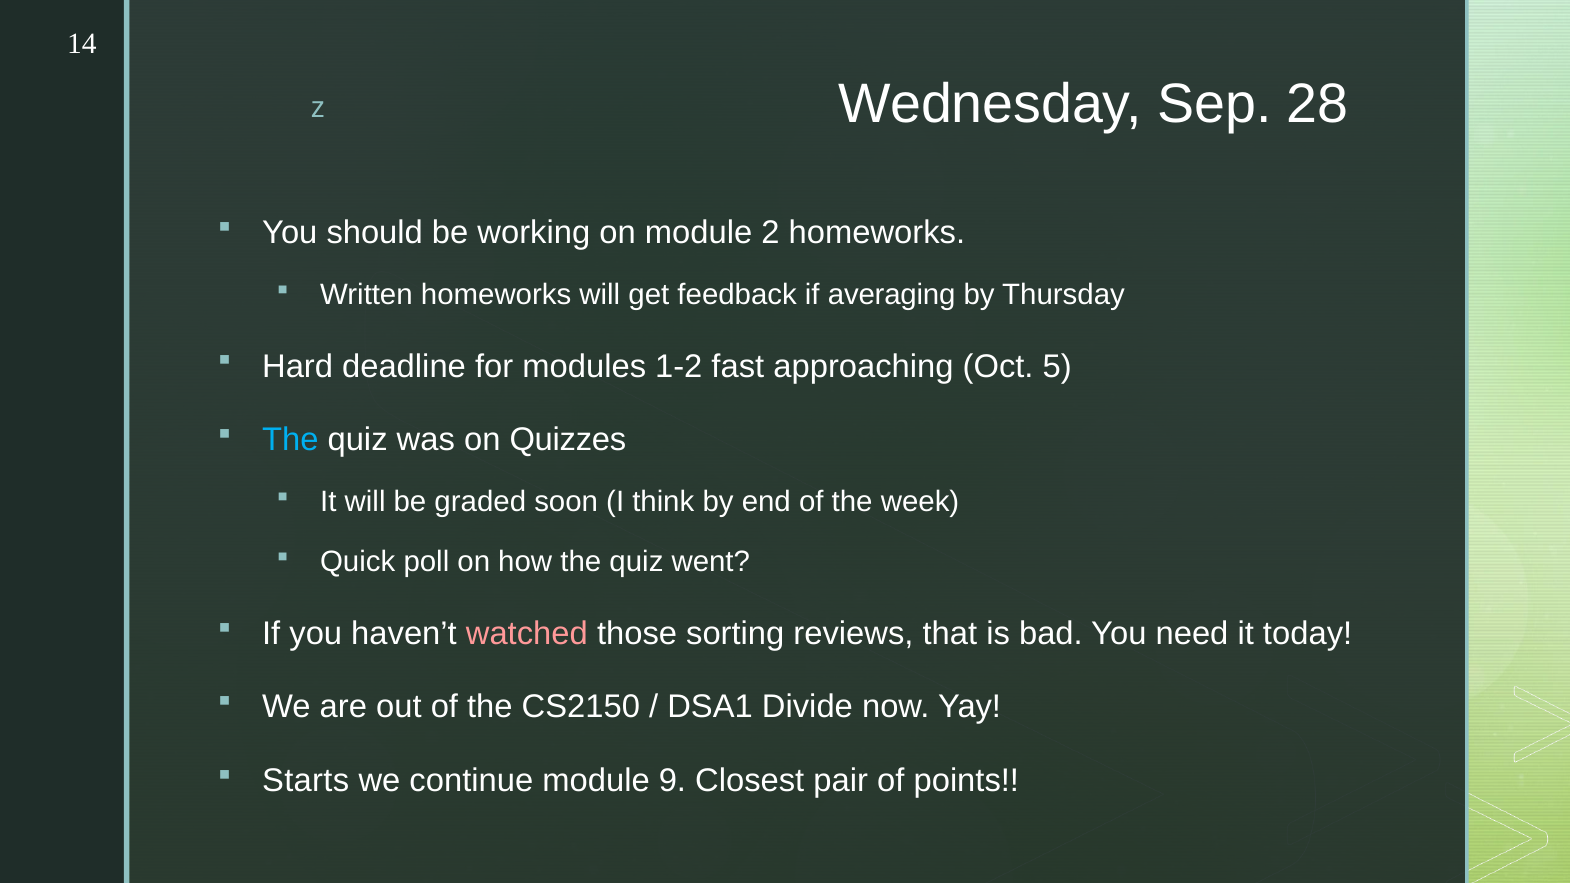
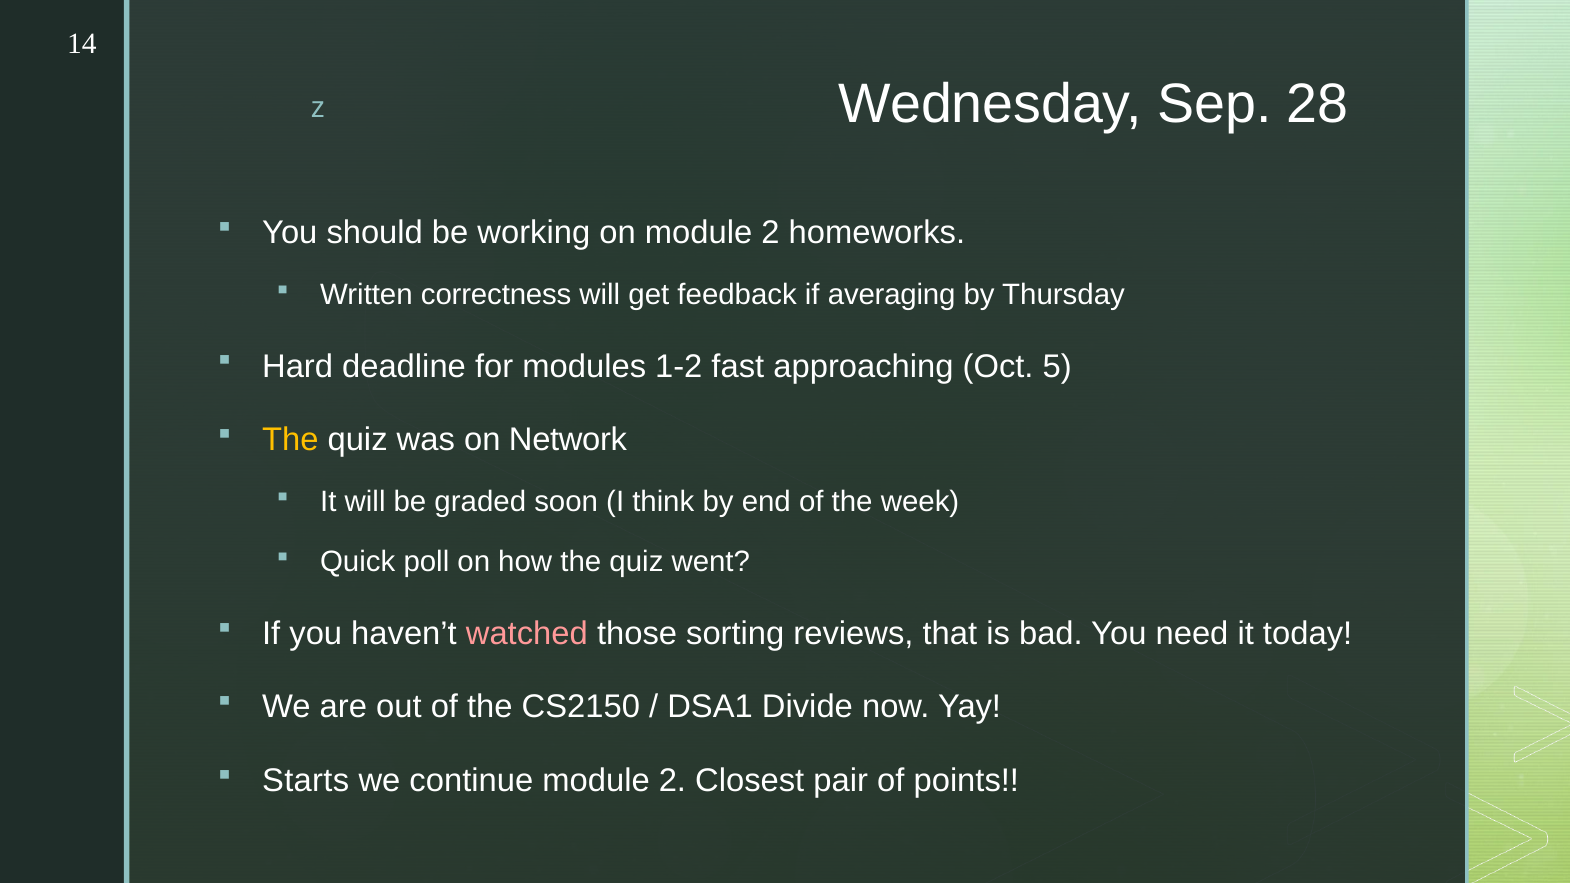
Written homeworks: homeworks -> correctness (496, 295)
The colour: light blue -> yellow (290, 440)
Quizzes: Quizzes -> Network (568, 440)
continue module 9: 9 -> 2 (672, 780)
